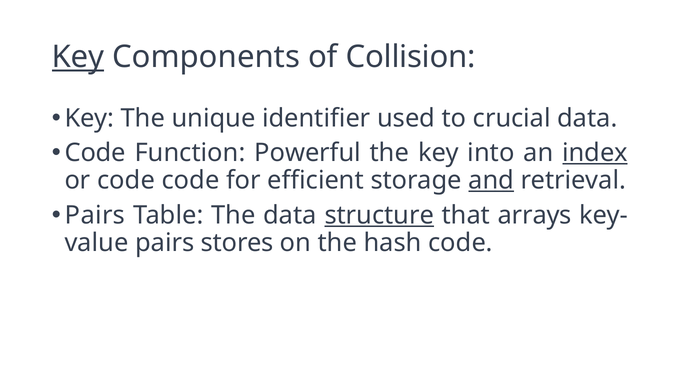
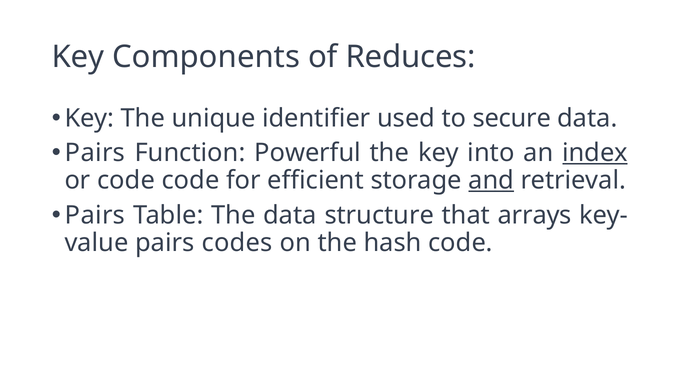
Key underline: present -> none (78, 57)
Collision: Collision -> Reduces (411, 57)
crucial: crucial -> secure (512, 118)
Code: Code -> Pairs (95, 153)
structure underline: present -> none (379, 215)
stores: stores -> codes (237, 242)
